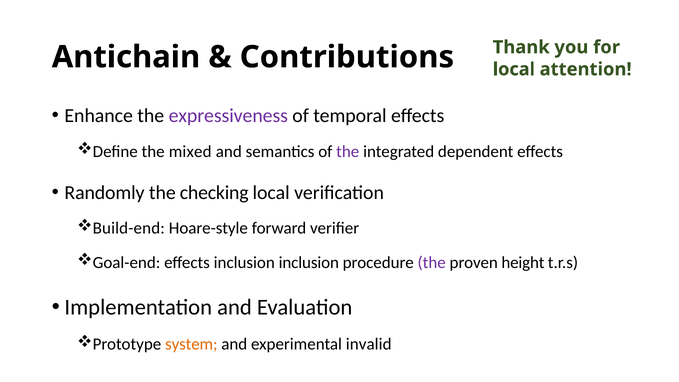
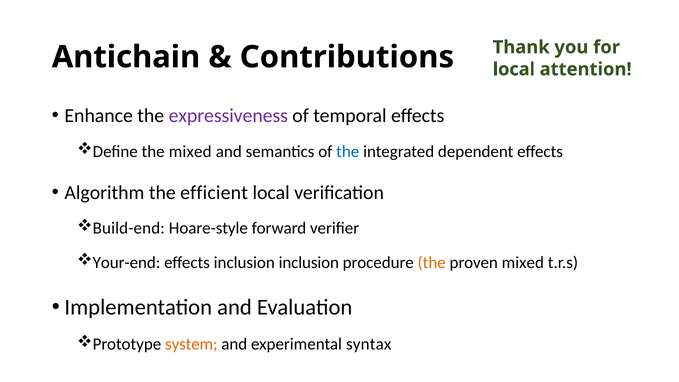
the colour: purple -> blue (348, 151)
Randomly: Randomly -> Algorithm (104, 193)
checking: checking -> efficient (214, 193)
Goal-end: Goal-end -> Your-end (127, 262)
the colour: purple -> orange (432, 262)
proven height: height -> mixed (523, 262)
invalid: invalid -> syntax (369, 344)
